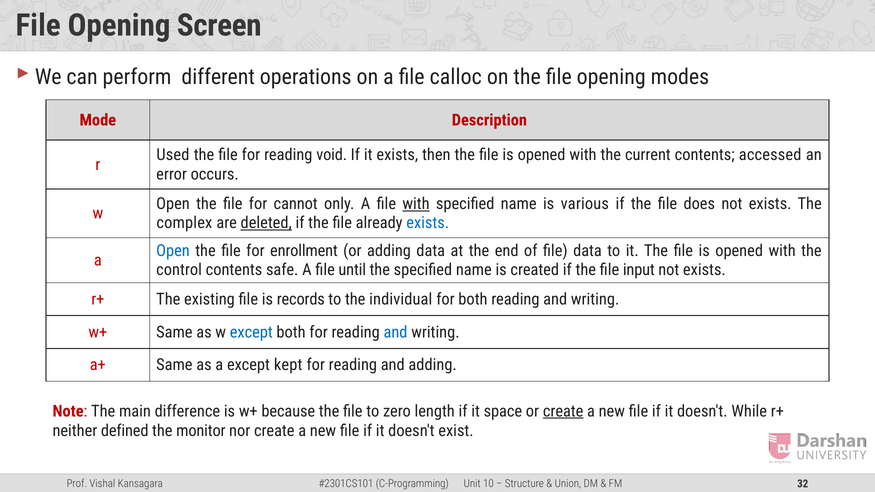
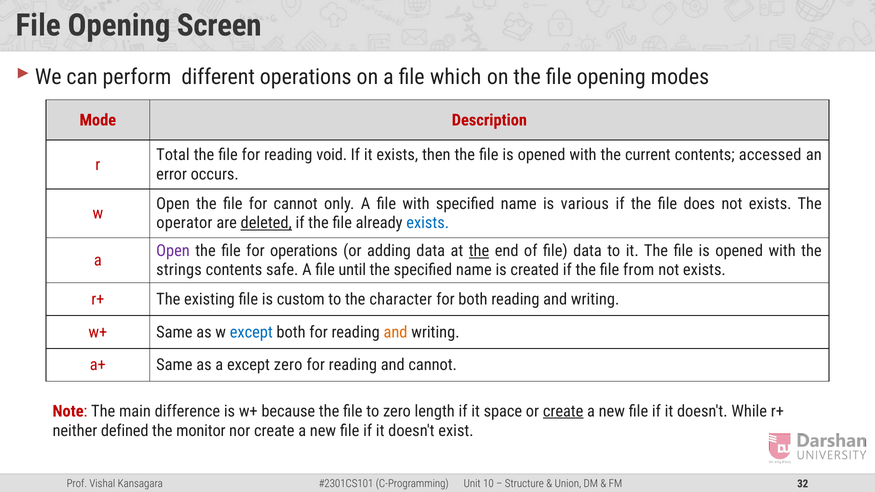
calloc: calloc -> which (456, 77)
Used: Used -> Total (173, 155)
with underline: present -> none (416, 204)
complex: complex -> operator (184, 223)
Open colour: blue -> purple (173, 251)
for enrollment: enrollment -> operations (304, 251)
the underline: none -> present (479, 251)
control: control -> strings (179, 270)
input: input -> from (639, 270)
records: records -> custom (301, 299)
individual: individual -> character (401, 299)
and colour: blue -> orange (396, 332)
except kept: kept -> zero (288, 365)
and adding: adding -> cannot (433, 365)
